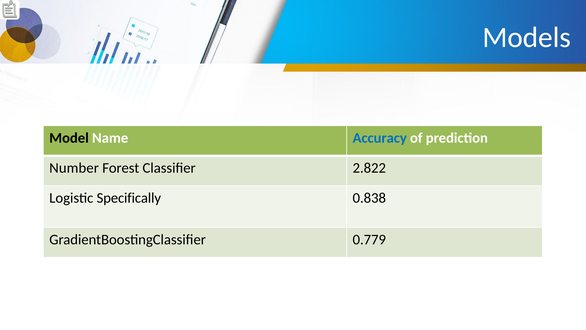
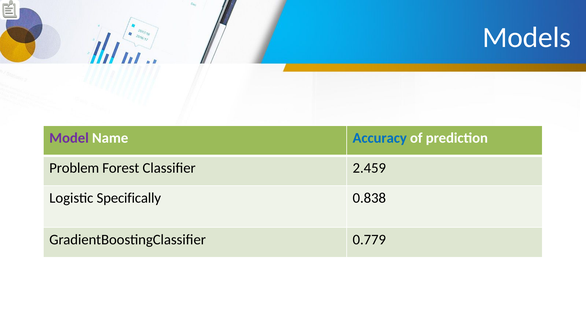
Model colour: black -> purple (69, 138)
Number: Number -> Problem (74, 168)
2.822: 2.822 -> 2.459 (369, 168)
